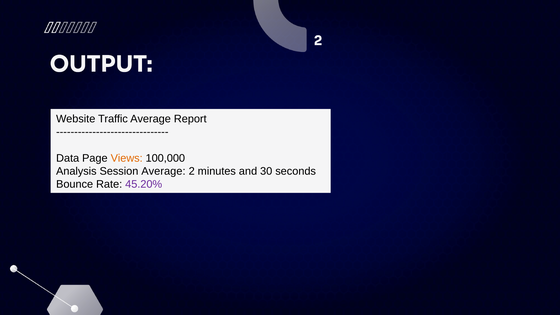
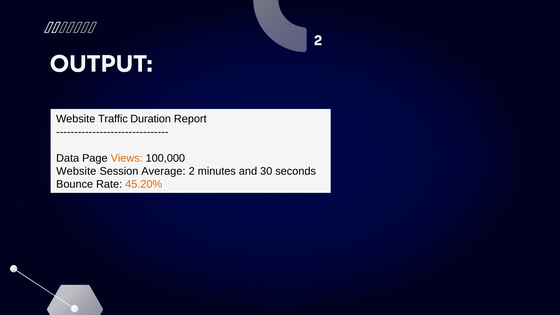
Traffic Average: Average -> Duration (151, 119)
Analysis: Analysis -> Website (76, 171)
45.20% colour: purple -> orange (144, 184)
